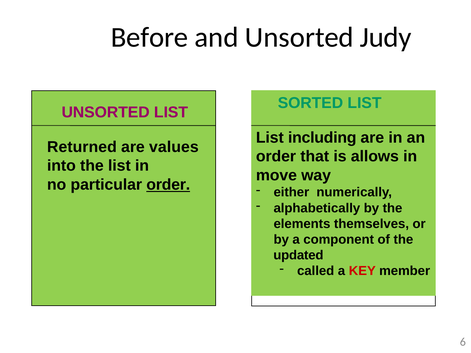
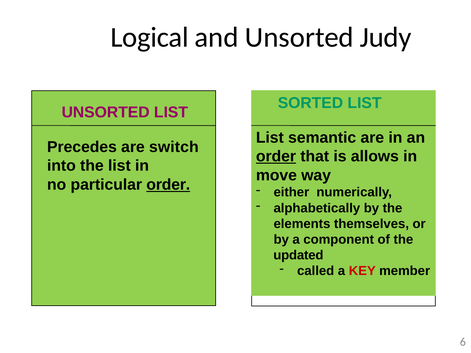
Before: Before -> Logical (150, 37)
including: including -> semantic (322, 138)
Returned: Returned -> Precedes (82, 147)
values: values -> switch (174, 147)
order underline: none -> present (276, 157)
